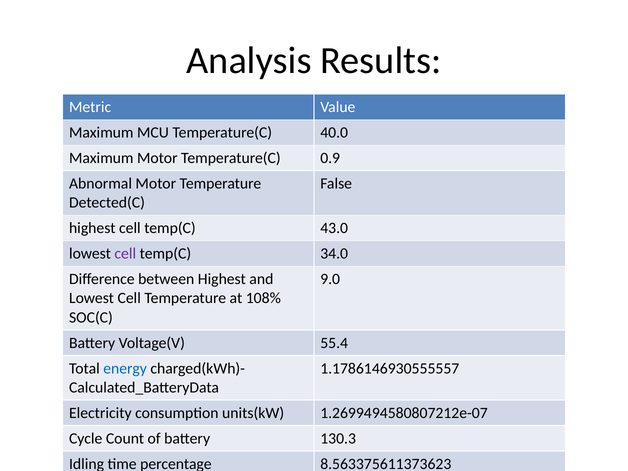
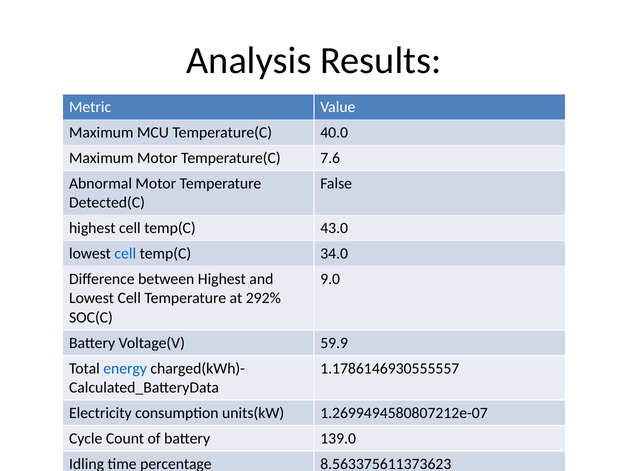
0.9: 0.9 -> 7.6 (330, 158)
cell colour: purple -> blue (125, 254)
108%: 108% -> 292% (263, 298)
55.4: 55.4 -> 59.9 (334, 343)
130.3: 130.3 -> 139.0 (338, 438)
